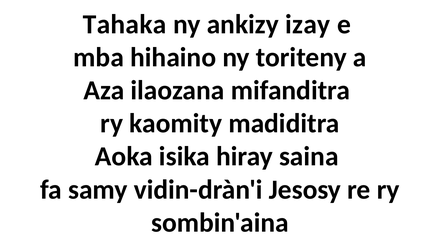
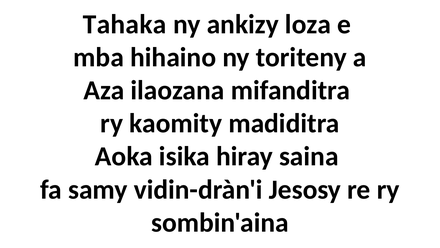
izay: izay -> loza (308, 24)
